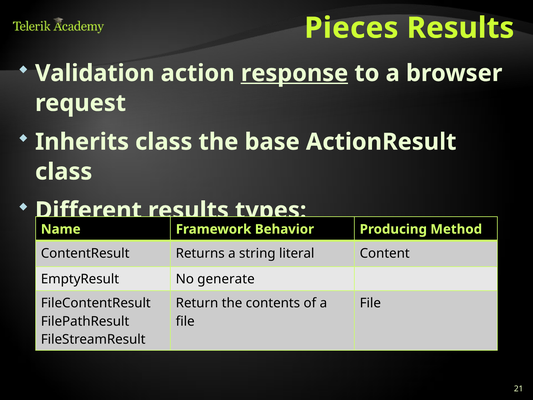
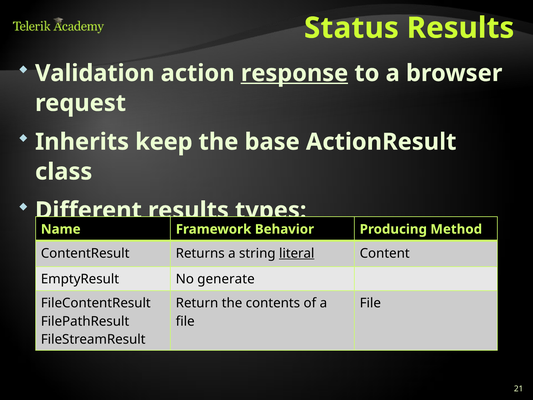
Pieces: Pieces -> Status (351, 28)
Inherits class: class -> keep (164, 142)
literal underline: none -> present (297, 253)
